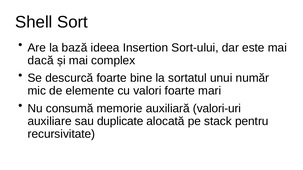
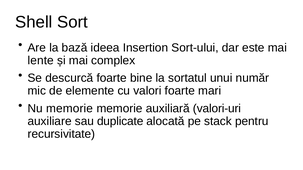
dacă: dacă -> lente (41, 61)
Nu consumă: consumă -> memorie (70, 109)
